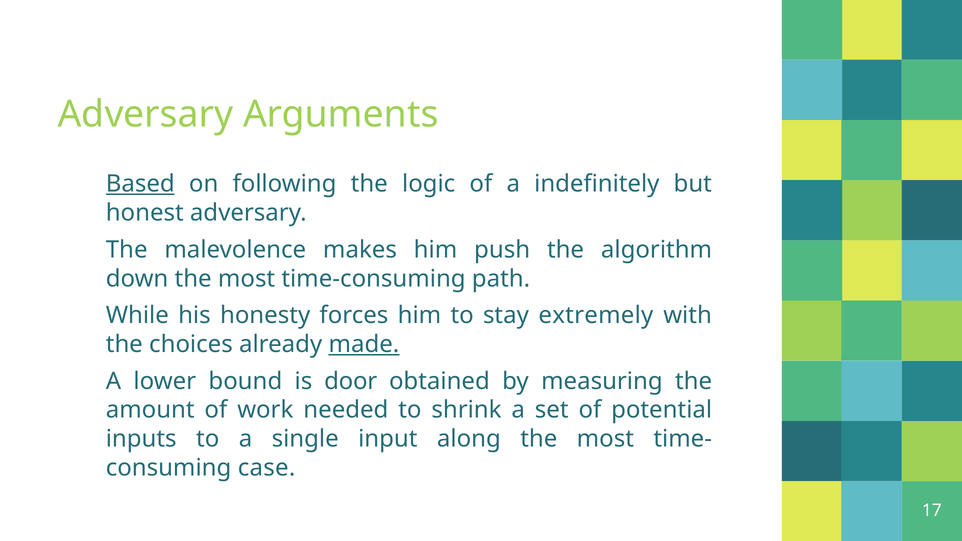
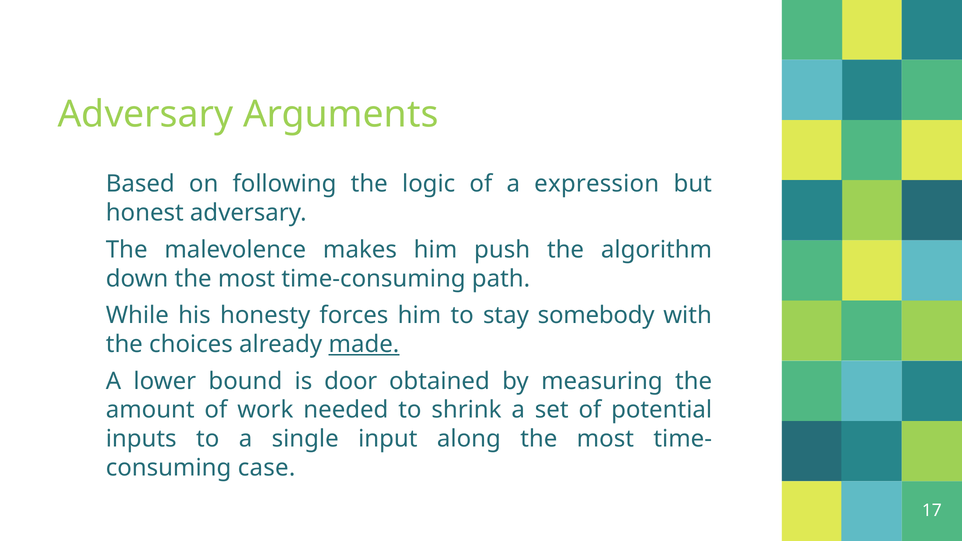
Based underline: present -> none (140, 184)
indefinitely: indefinitely -> expression (597, 184)
extremely: extremely -> somebody (596, 316)
